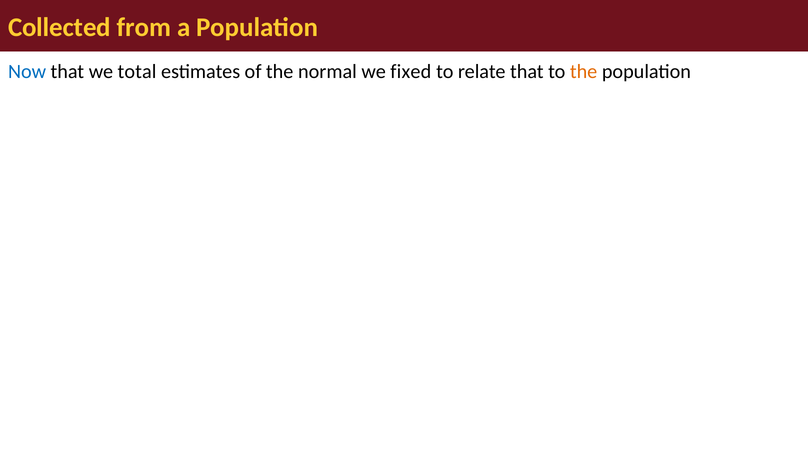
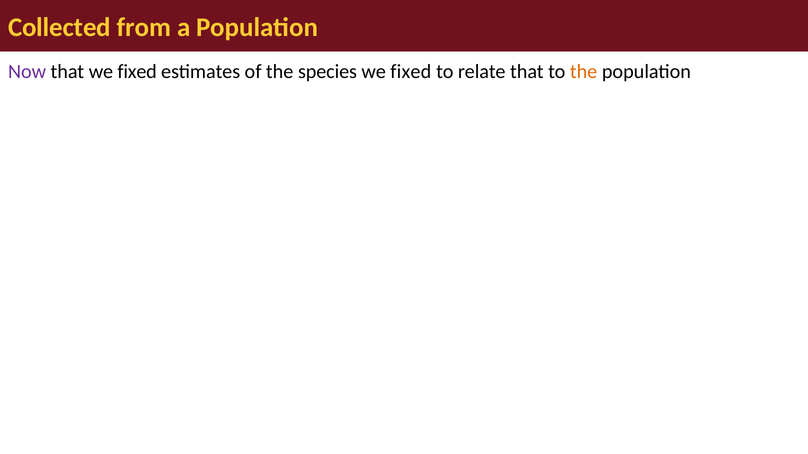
Now colour: blue -> purple (27, 72)
that we total: total -> fixed (137, 72)
normal: normal -> species (328, 72)
